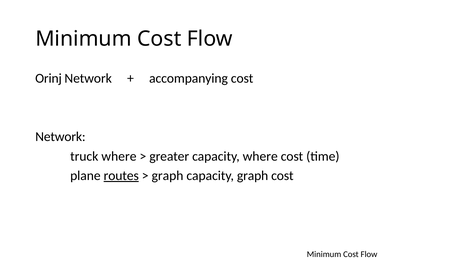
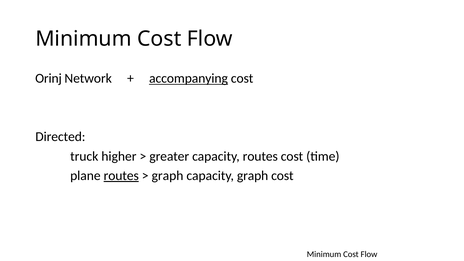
accompanying underline: none -> present (189, 78)
Network: Network -> Directed (60, 137)
truck where: where -> higher (119, 156)
capacity where: where -> routes (260, 156)
